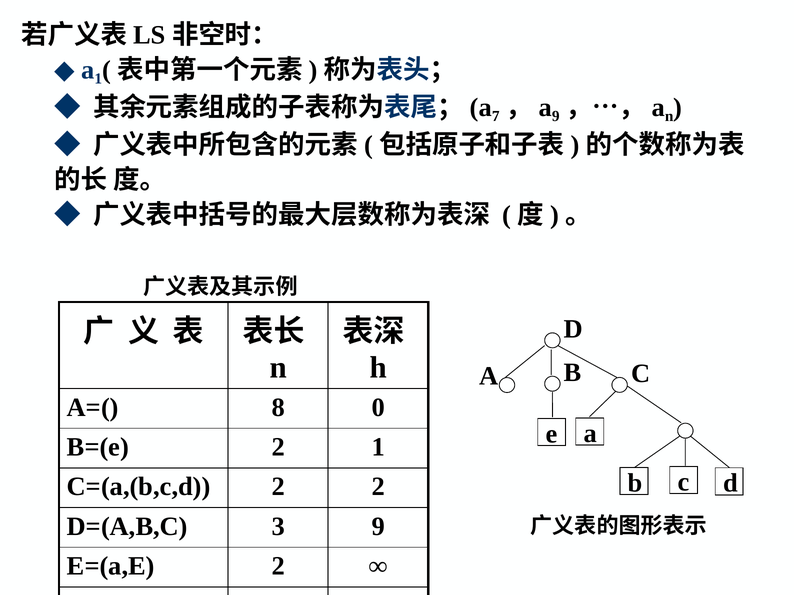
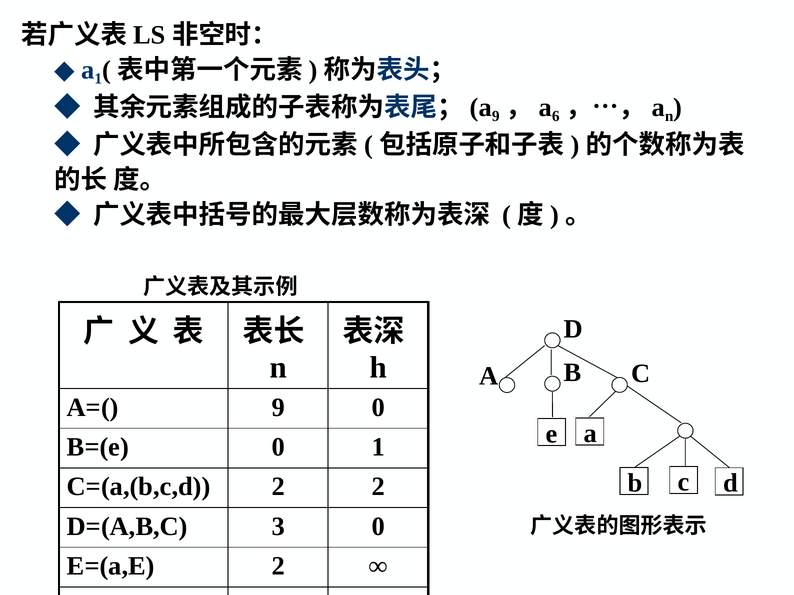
7: 7 -> 9 (496, 116)
9: 9 -> 6 (556, 116)
A=( 8: 8 -> 9 (278, 408)
B=(e 2: 2 -> 0 (278, 447)
3 9: 9 -> 0 (378, 527)
